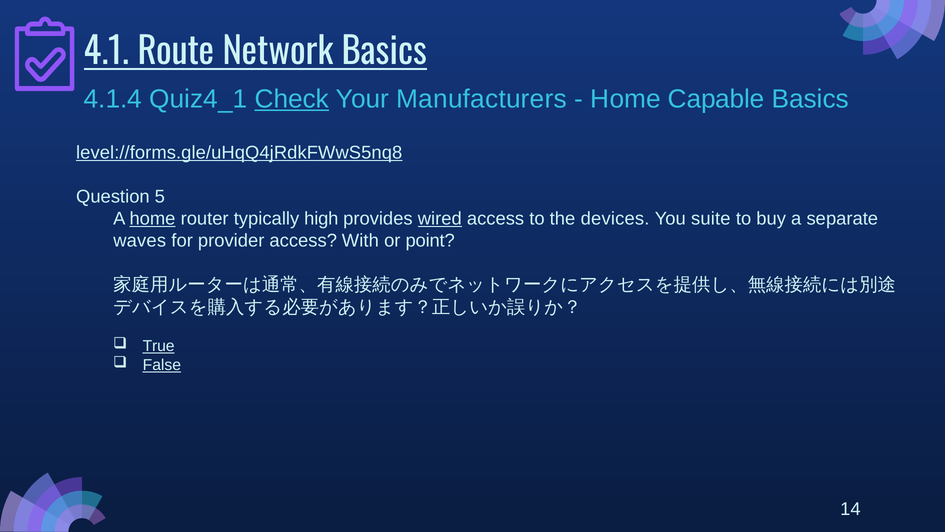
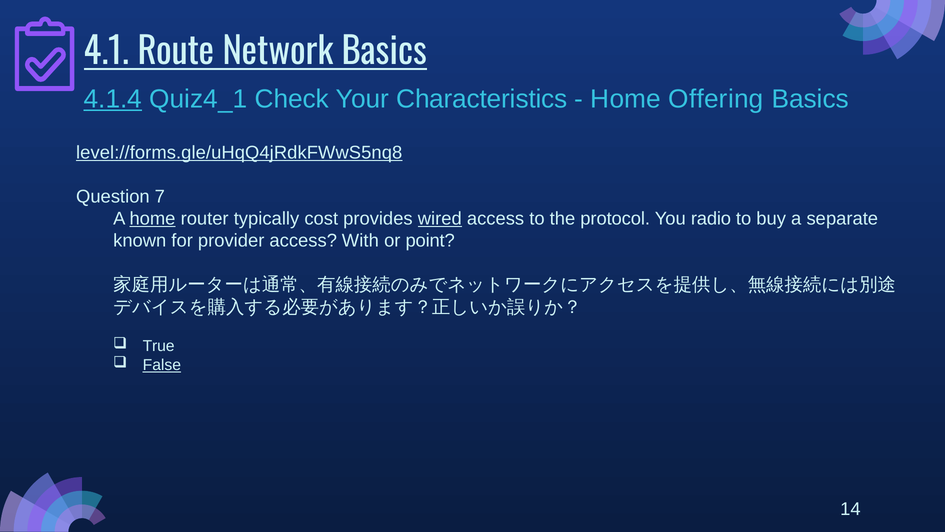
4.1.4 underline: none -> present (113, 99)
Check underline: present -> none (292, 99)
Manufacturers: Manufacturers -> Characteristics (482, 99)
Capable: Capable -> Offering (716, 99)
5: 5 -> 7 (160, 196)
high: high -> cost (321, 219)
devices: devices -> protocol (615, 219)
suite: suite -> radio (711, 219)
waves: waves -> known (140, 241)
True underline: present -> none (159, 346)
